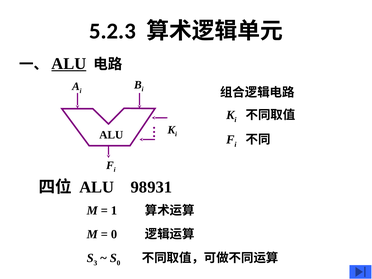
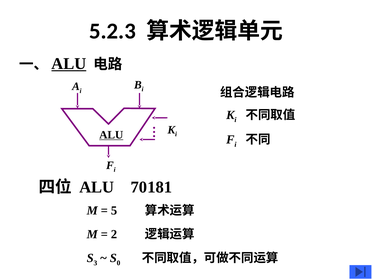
ALU underline: none -> present (111, 135)
98931: 98931 -> 70181 (151, 187)
1: 1 -> 5 (114, 211)
0: 0 -> 2 (114, 234)
